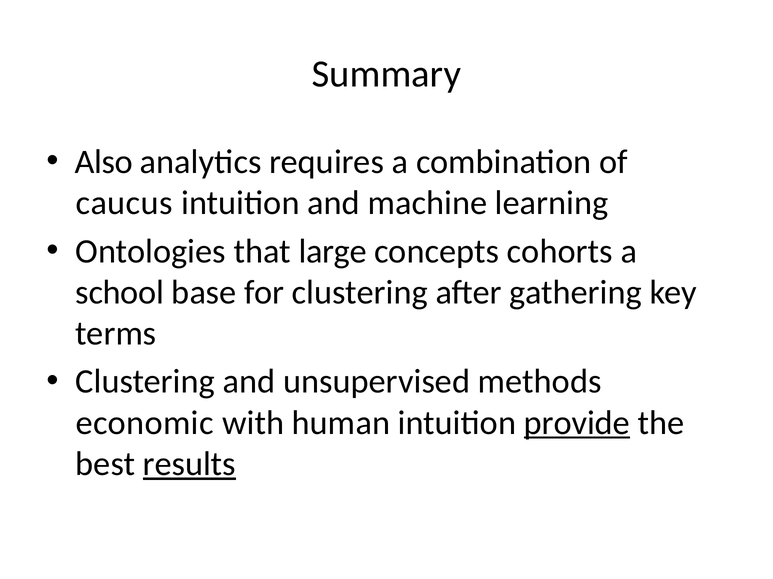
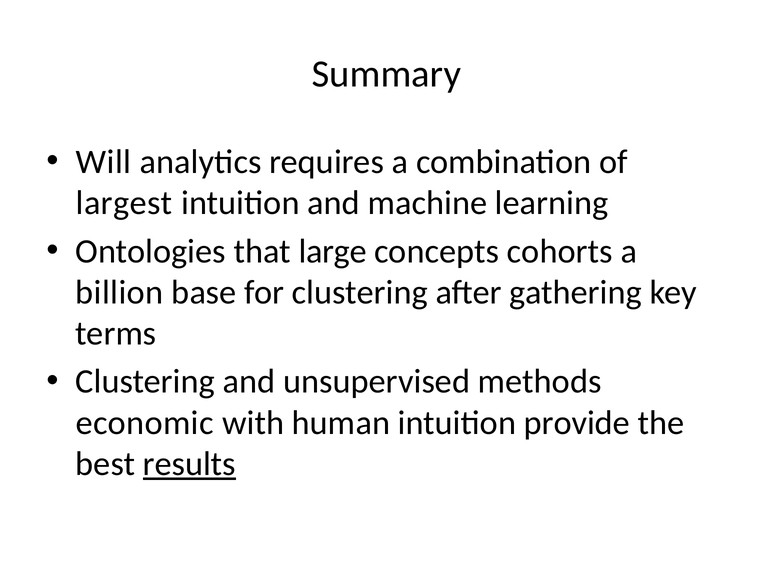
Also: Also -> Will (104, 162)
caucus: caucus -> largest (124, 203)
school: school -> billion (119, 293)
provide underline: present -> none (577, 423)
